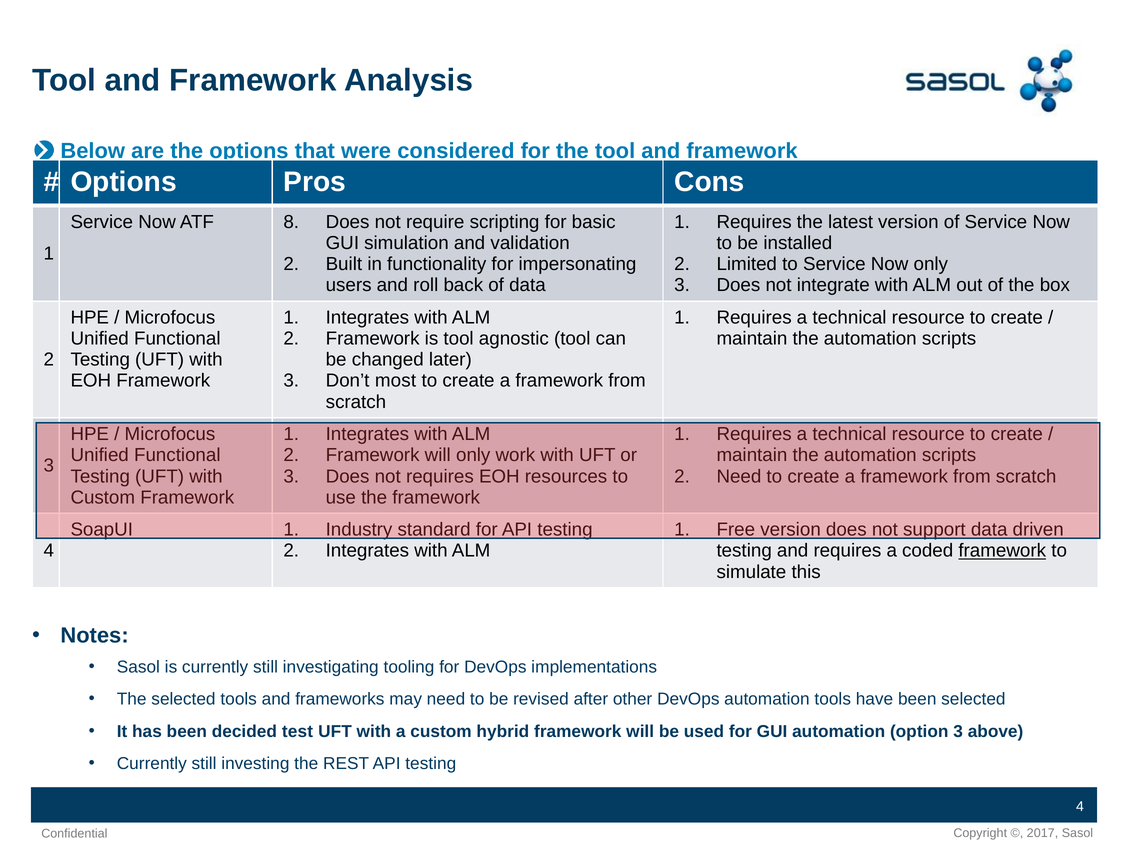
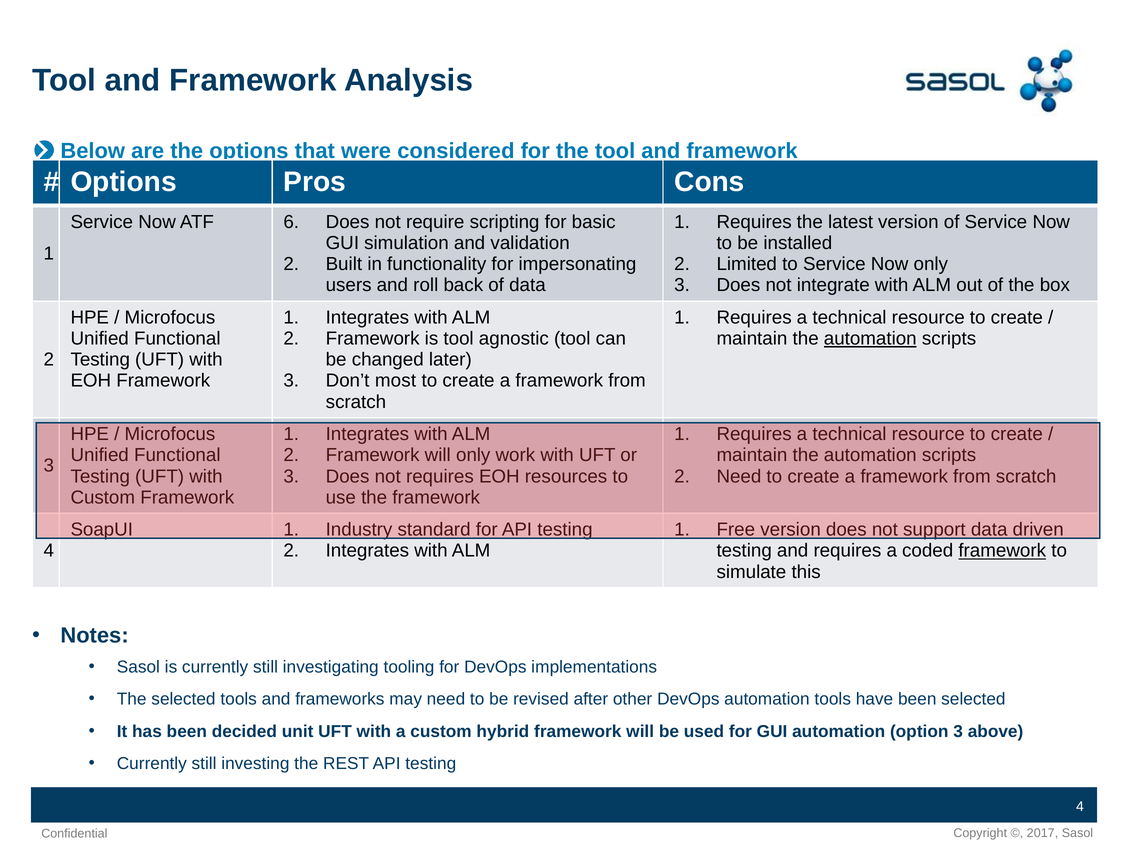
8: 8 -> 6 (291, 222)
automation underline: none -> present (870, 339)
test: test -> unit (298, 731)
